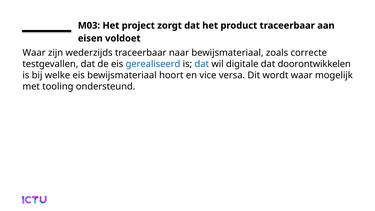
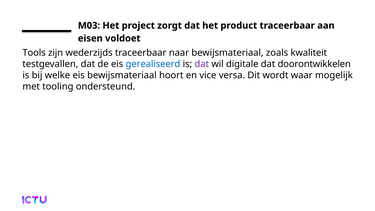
Waar: Waar -> Tools (34, 53)
correcte: correcte -> kwaliteit (309, 53)
dat colour: blue -> purple (202, 64)
